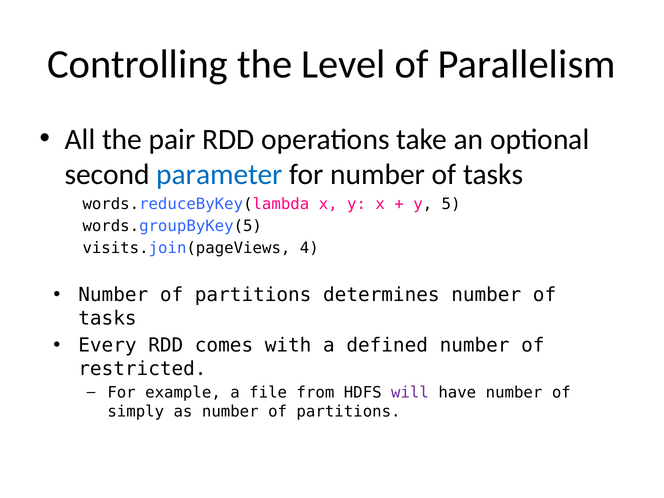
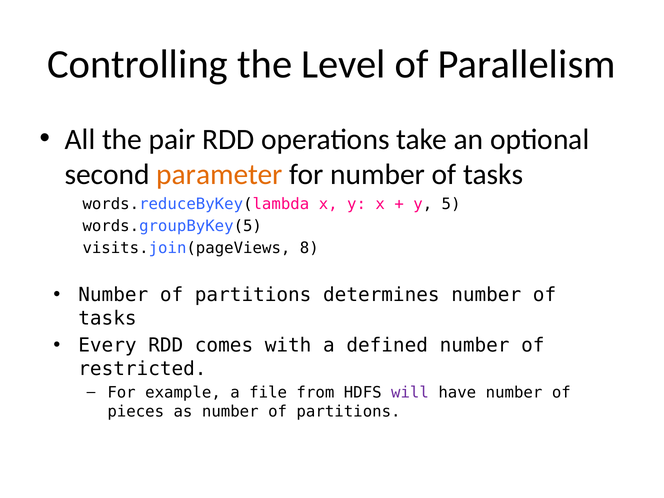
parameter colour: blue -> orange (220, 175)
4: 4 -> 8 (309, 248)
simply: simply -> pieces (136, 411)
